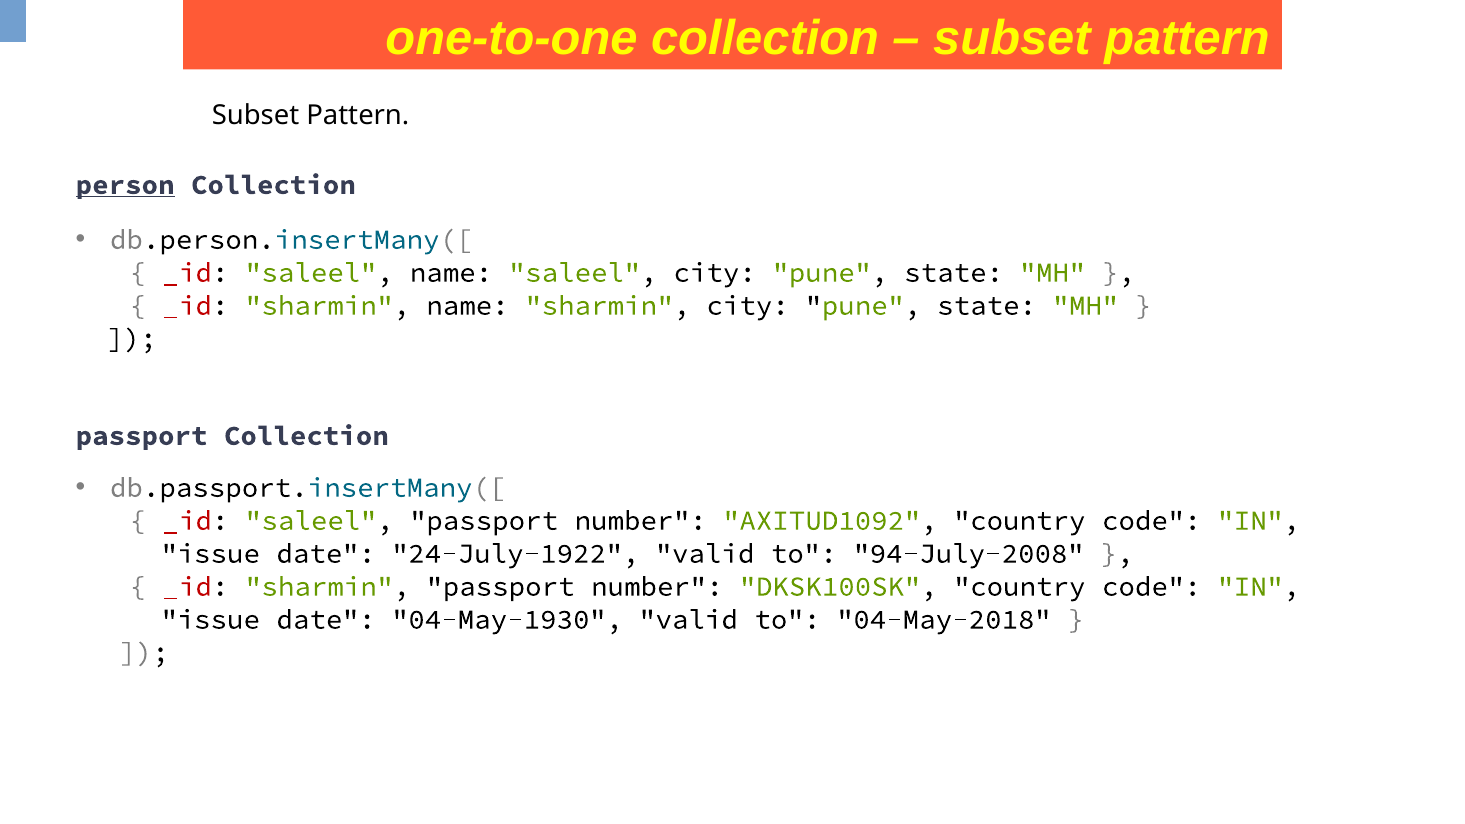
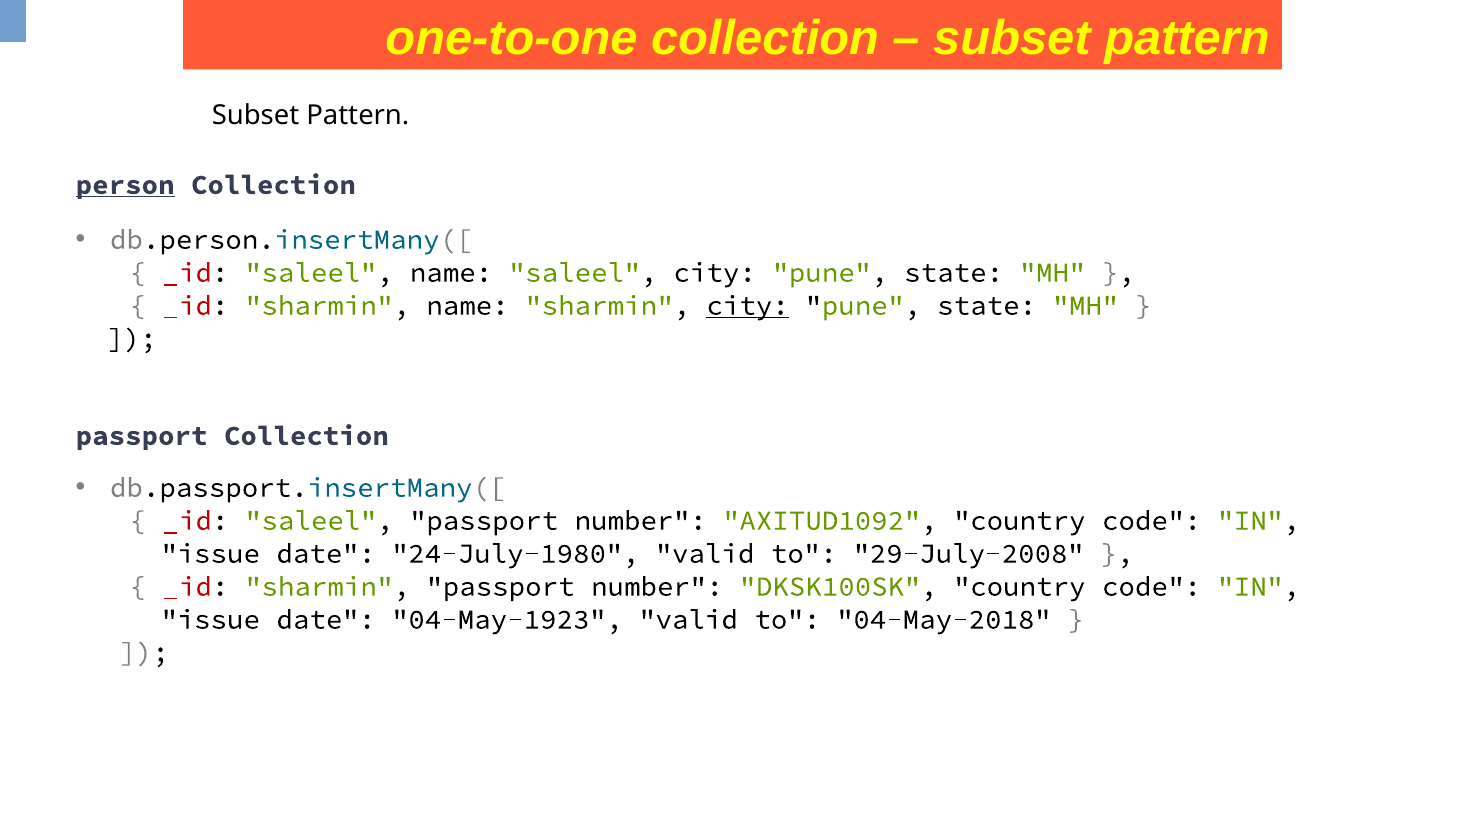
city underline: none -> present (748, 306)
24-July-1922: 24-July-1922 -> 24-July-1980 (515, 554)
94-July-2008: 94-July-2008 -> 29-July-2008 (969, 554)
04-May-1930: 04-May-1930 -> 04-May-1923 (507, 620)
